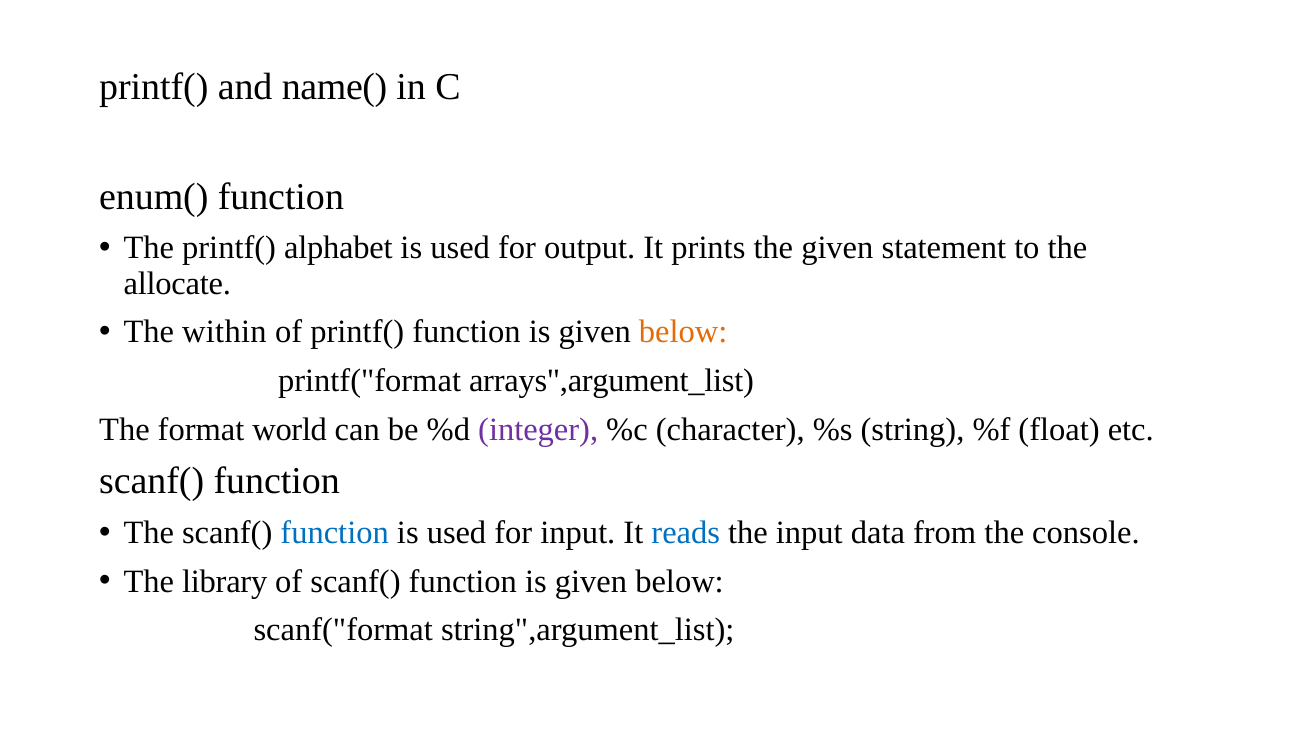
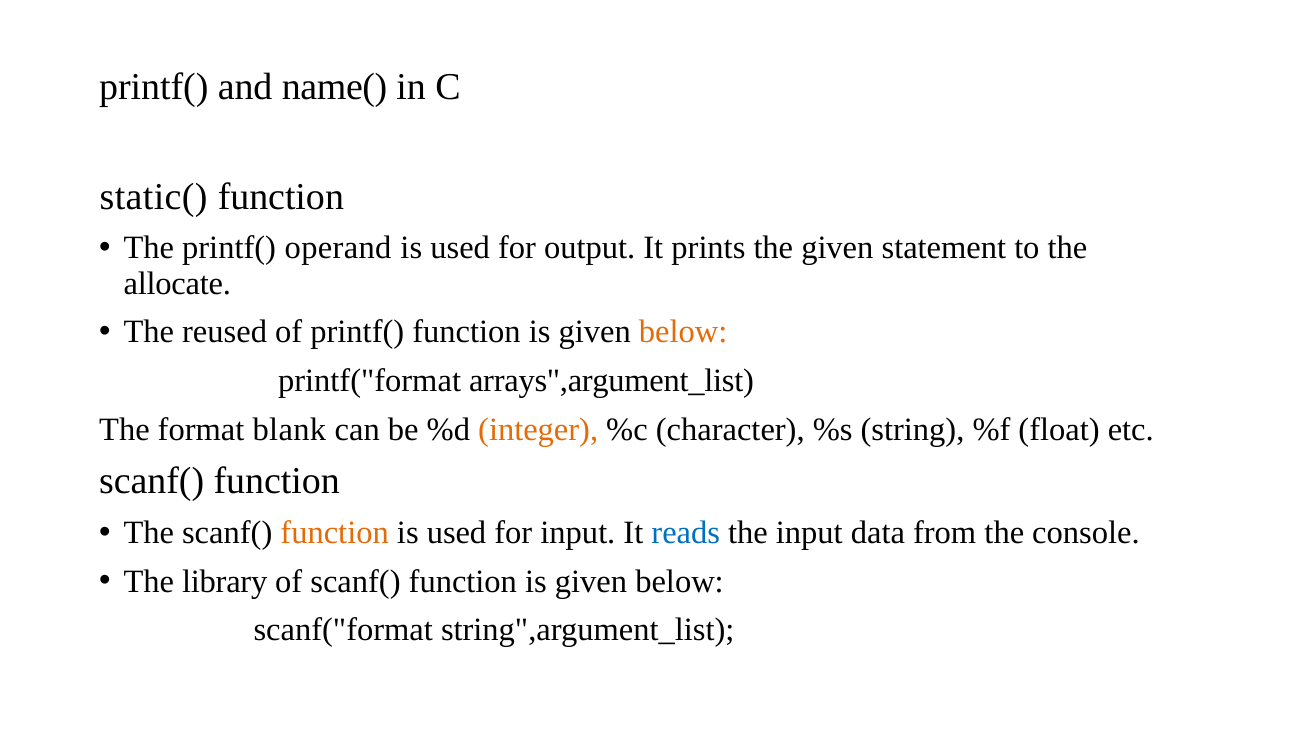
enum(: enum( -> static( (154, 197)
alphabet: alphabet -> operand (338, 248)
within: within -> reused (225, 332)
world: world -> blank (289, 429)
integer colour: purple -> orange (538, 429)
function colour: blue -> orange (335, 533)
